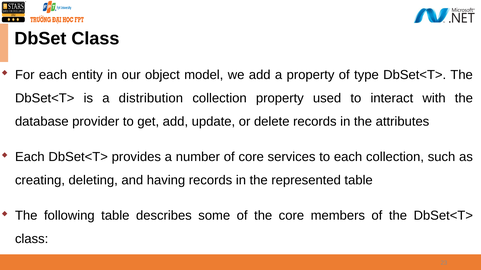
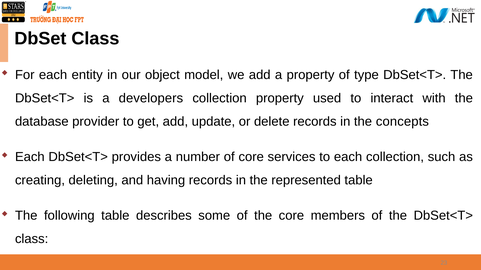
distribution: distribution -> developers (151, 98)
attributes: attributes -> concepts (402, 122)
